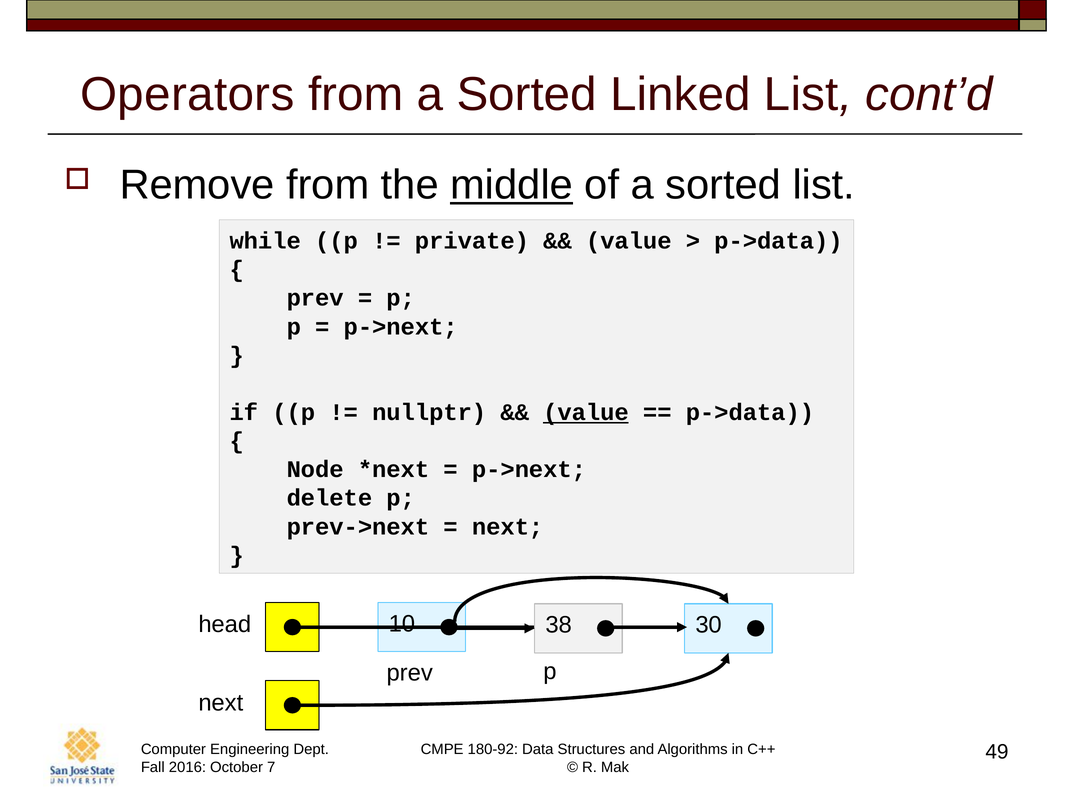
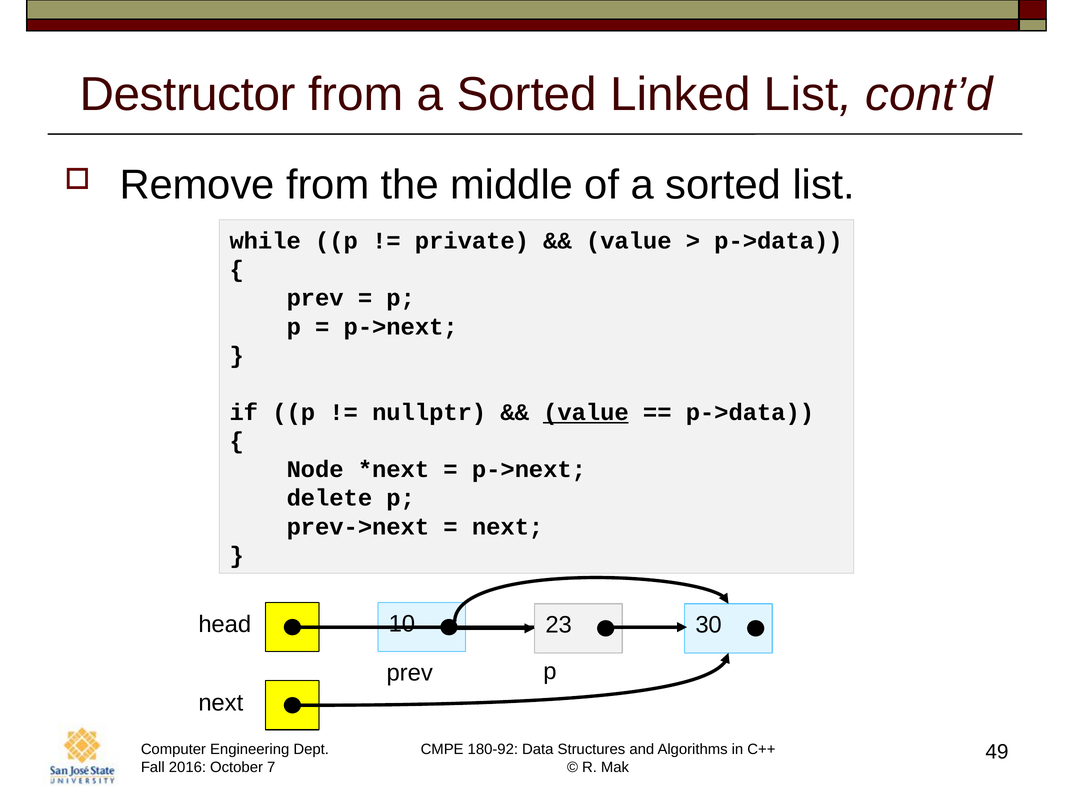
Operators: Operators -> Destructor (188, 94)
middle underline: present -> none (512, 185)
38: 38 -> 23 (559, 626)
